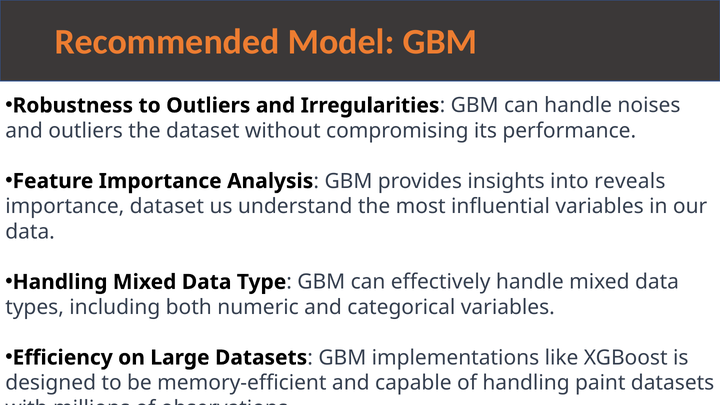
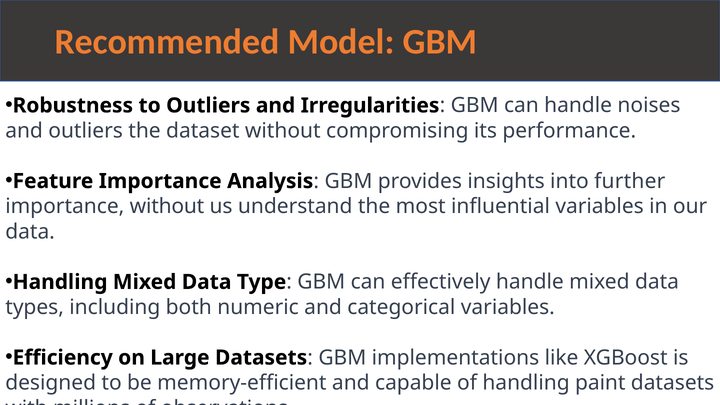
reveals: reveals -> further (630, 181)
importance dataset: dataset -> without (167, 206)
